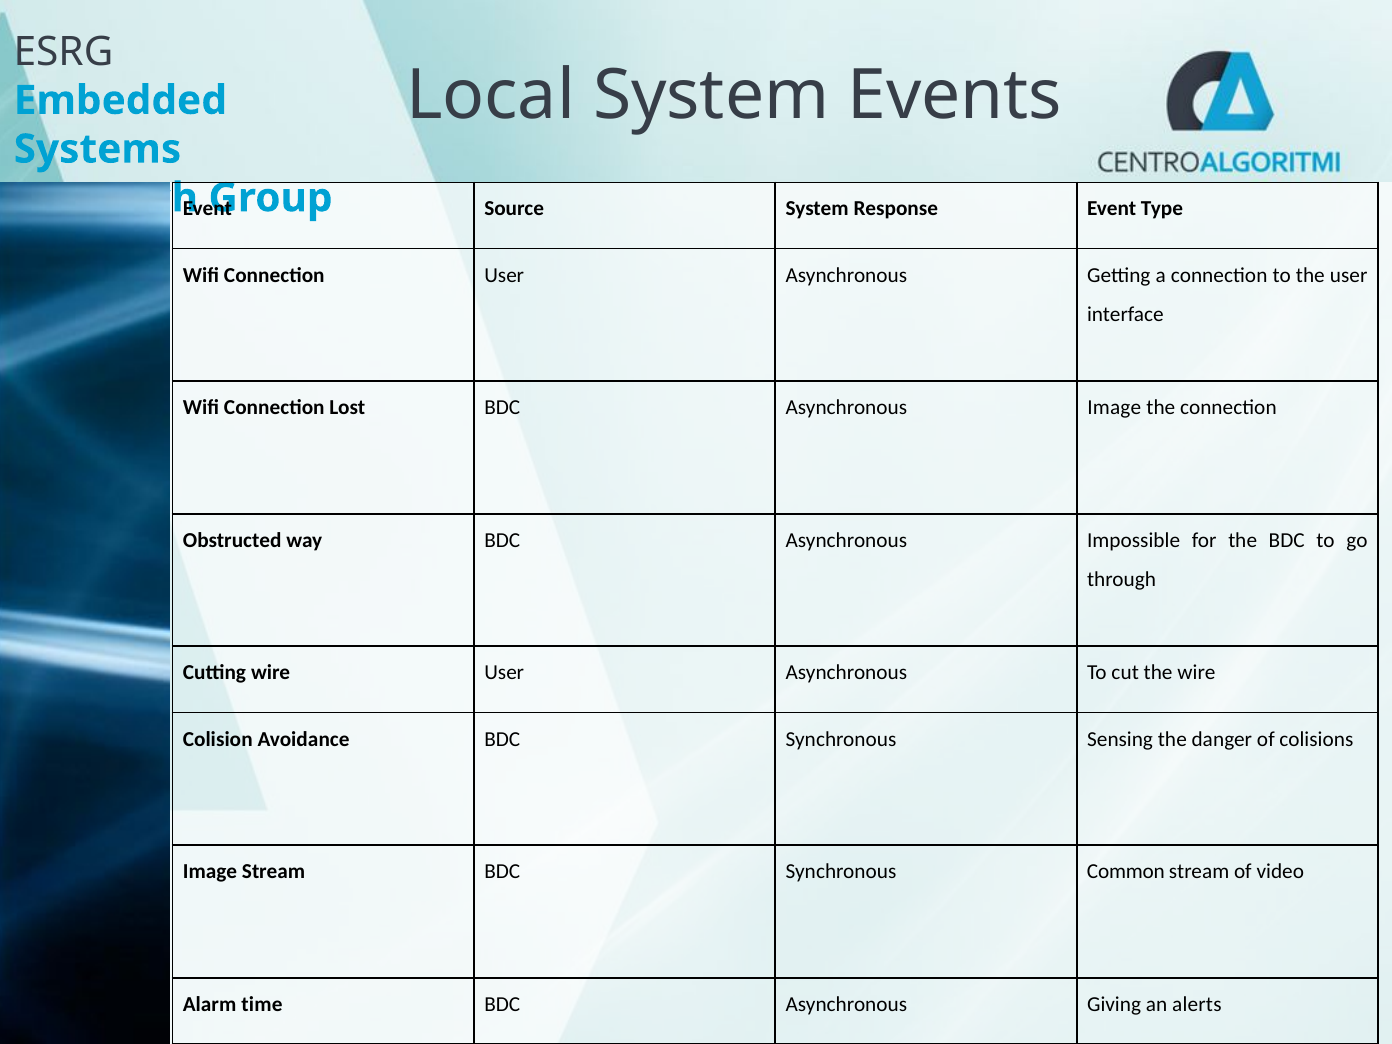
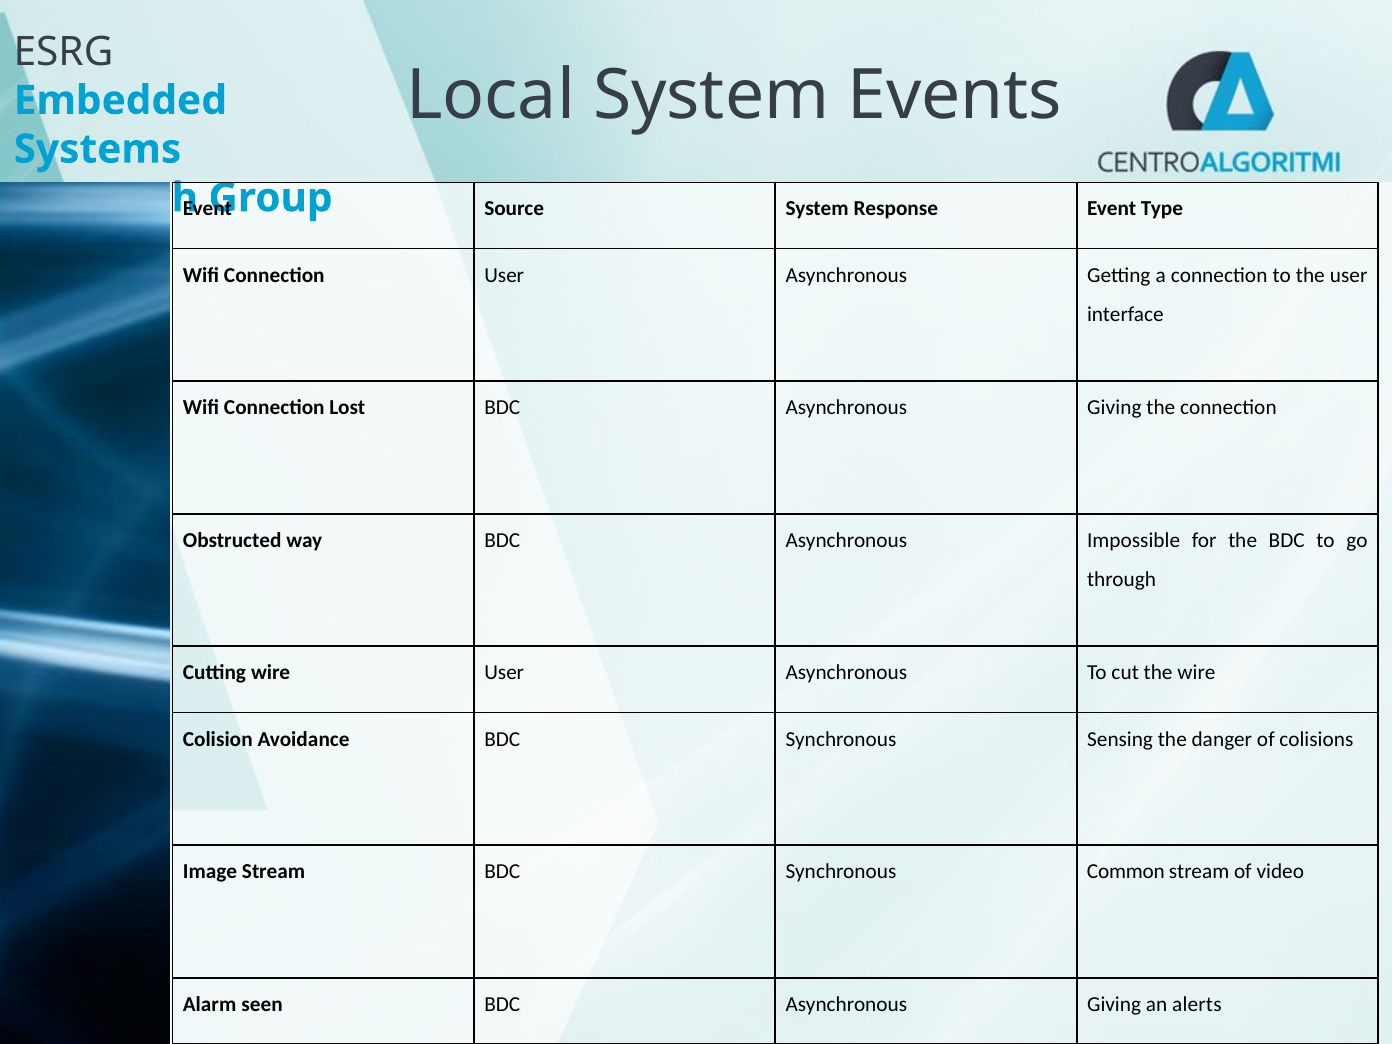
Lost BDC Asynchronous Image: Image -> Giving (1114, 408)
time: time -> seen (262, 1004)
